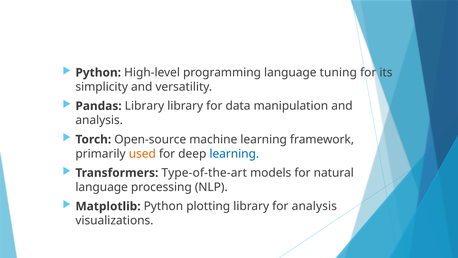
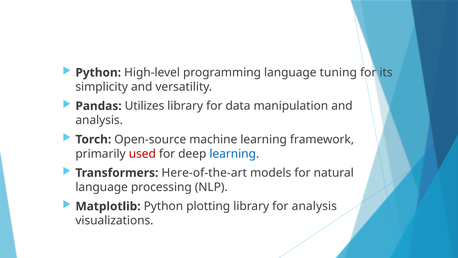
Pandas Library: Library -> Utilizes (145, 106)
used colour: orange -> red (142, 154)
Type-of-the-art: Type-of-the-art -> Here-of-the-art (204, 173)
